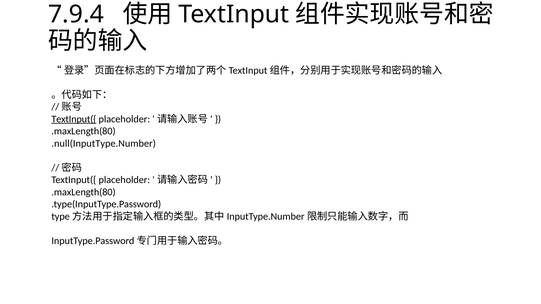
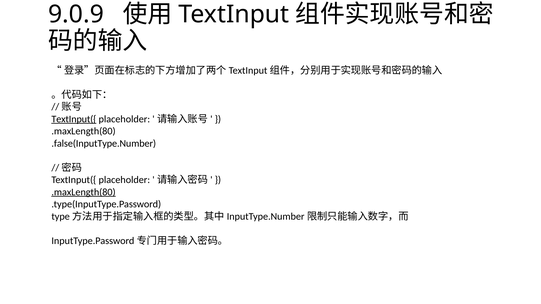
7.9.4: 7.9.4 -> 9.0.9 (76, 14)
.null(InputType.Number: .null(InputType.Number -> .false(InputType.Number (104, 144)
.maxLength(80 underline: none -> present (84, 192)
